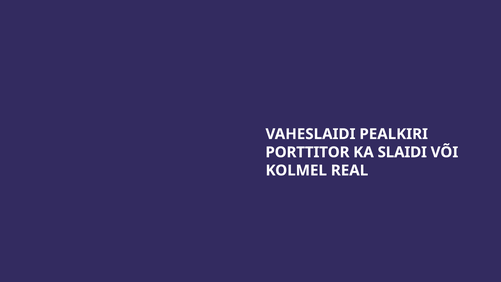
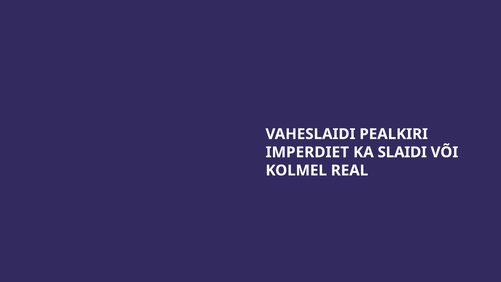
PORTTITOR: PORTTITOR -> IMPERDIET (307, 152)
